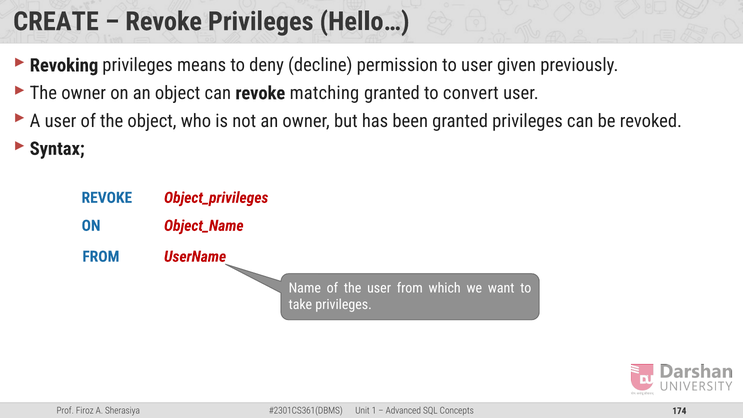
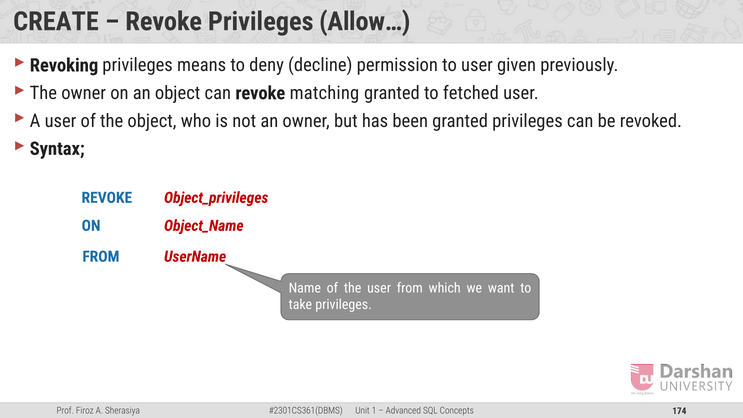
Hello…: Hello… -> Allow… (365, 22)
convert: convert -> fetched (471, 93)
